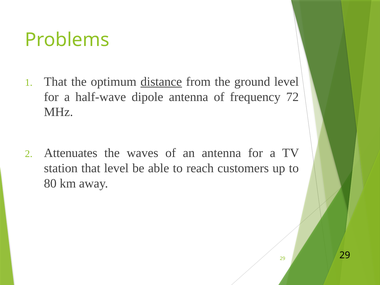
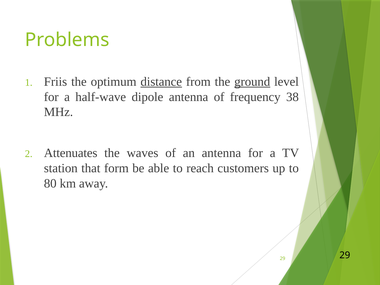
That: That -> Friis (56, 82)
ground underline: none -> present (252, 82)
72: 72 -> 38 (292, 97)
that level: level -> form (116, 168)
